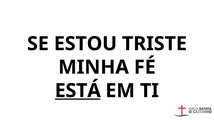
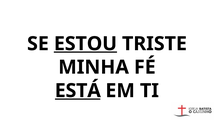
ESTOU underline: none -> present (85, 44)
